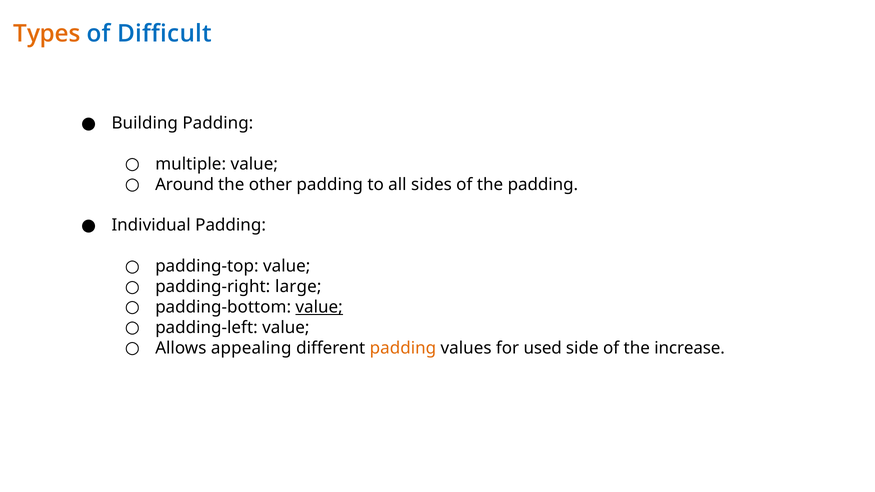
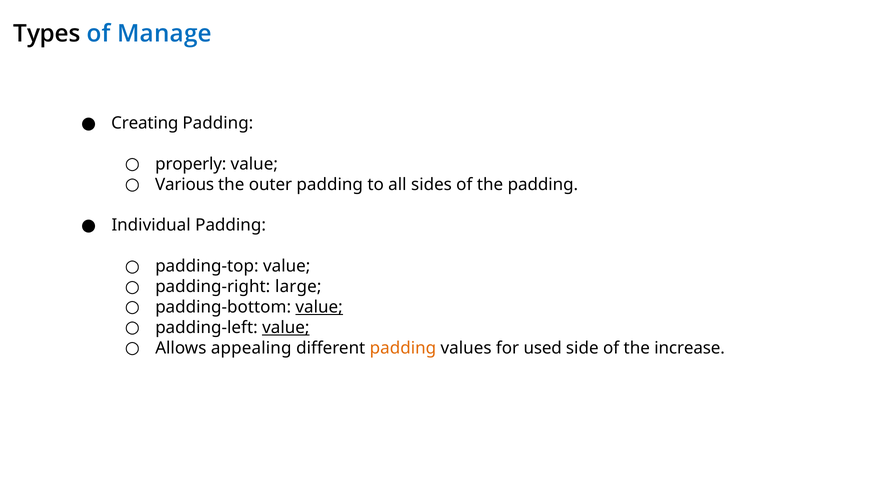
Types colour: orange -> black (47, 34)
Difficult: Difficult -> Manage (164, 34)
Building: Building -> Creating (145, 123)
multiple: multiple -> properly (191, 164)
Around: Around -> Various (185, 185)
other: other -> outer (270, 185)
value underline: none -> present (286, 328)
